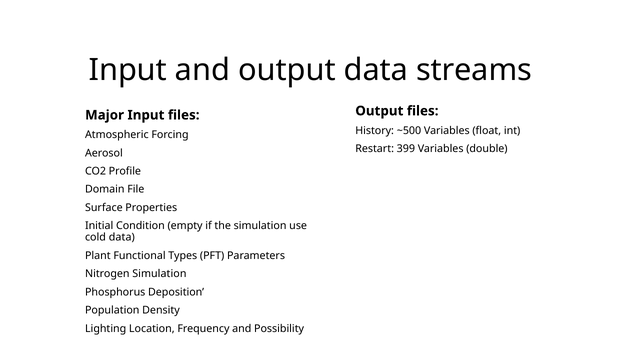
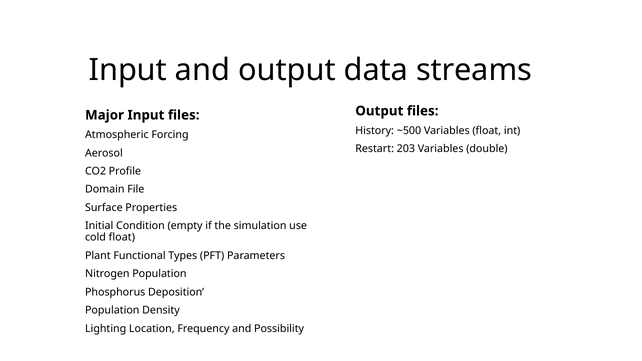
399: 399 -> 203 (406, 149)
cold data: data -> float (122, 238)
Nitrogen Simulation: Simulation -> Population (159, 274)
